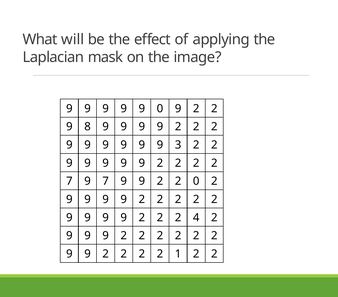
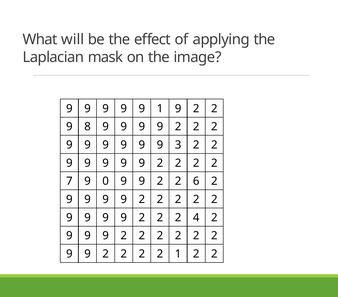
9 0: 0 -> 1 (160, 108)
9 7: 7 -> 0 (106, 181)
2 0: 0 -> 6 (196, 181)
